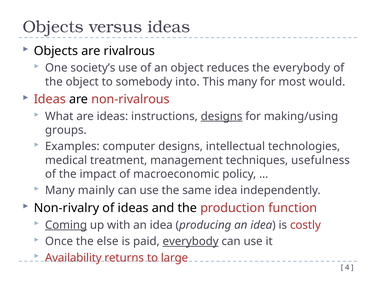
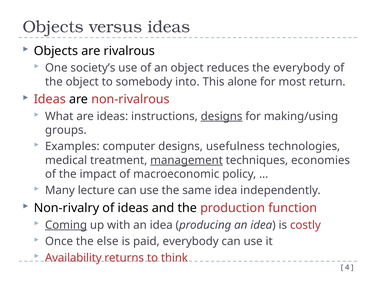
This many: many -> alone (242, 82)
would: would -> return (327, 82)
intellectual: intellectual -> usefulness (235, 146)
management underline: none -> present (187, 160)
usefulness: usefulness -> economies (321, 160)
mainly: mainly -> lecture (96, 190)
everybody underline: present -> none (191, 241)
large: large -> think (174, 258)
